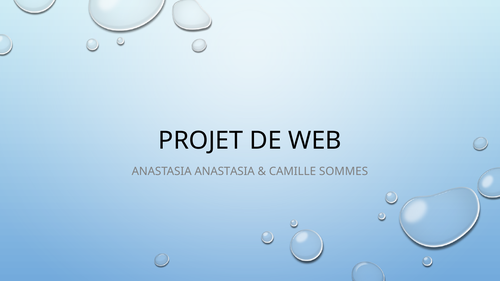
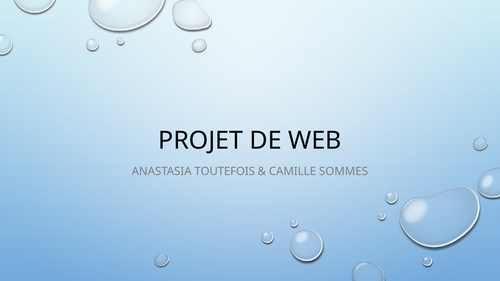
ANASTASIA ANASTASIA: ANASTASIA -> TOUTEFOIS (225, 172)
